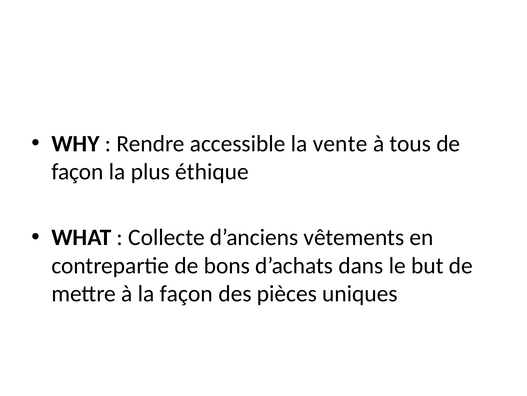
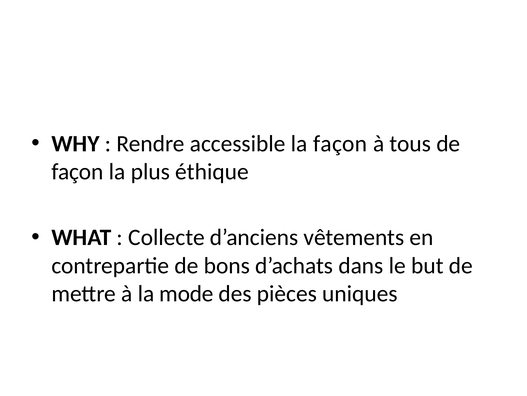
la vente: vente -> façon (340, 143)
la façon: façon -> mode (186, 293)
